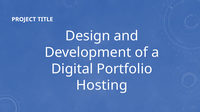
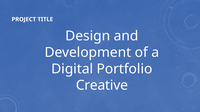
Hosting: Hosting -> Creative (102, 86)
